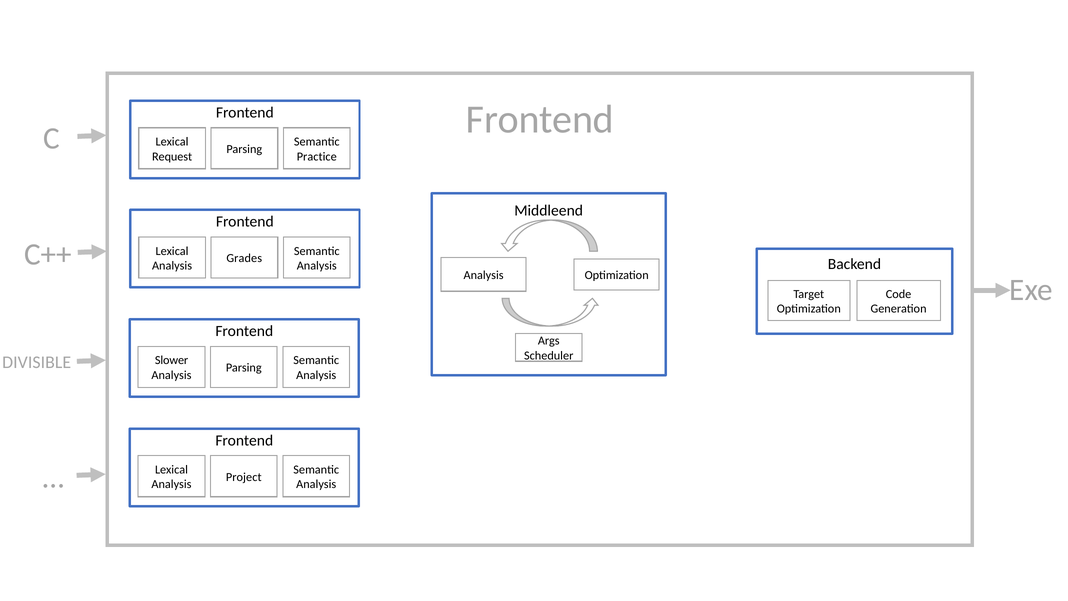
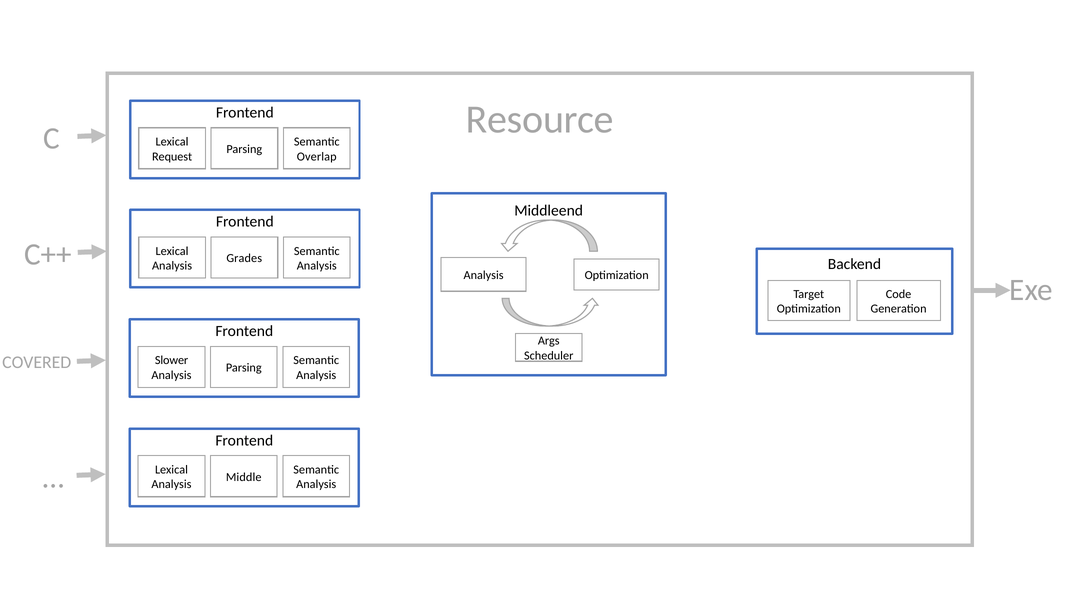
Frontend: Frontend -> Resource (540, 120)
Practice: Practice -> Overlap (317, 156)
DIVISIBLE: DIVISIBLE -> COVERED (37, 362)
Project: Project -> Middle (244, 477)
